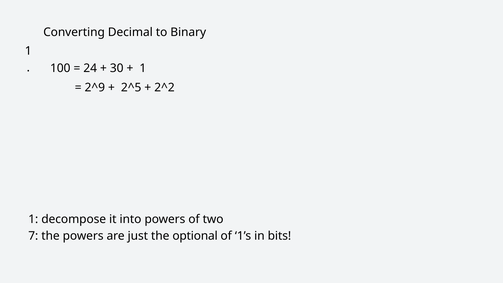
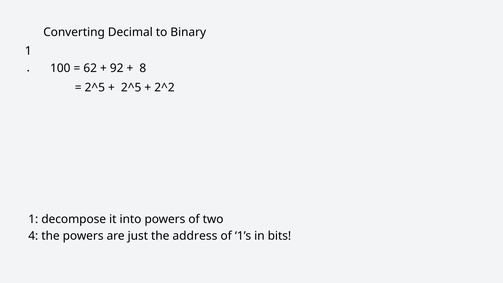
24: 24 -> 62 (90, 68)
30: 30 -> 92 (117, 68)
1: 1 -> 8 (143, 68)
2^9: 2^9 -> 2^5 (95, 87)
7: 7 -> 4 (33, 236)
optional: optional -> address (195, 236)
